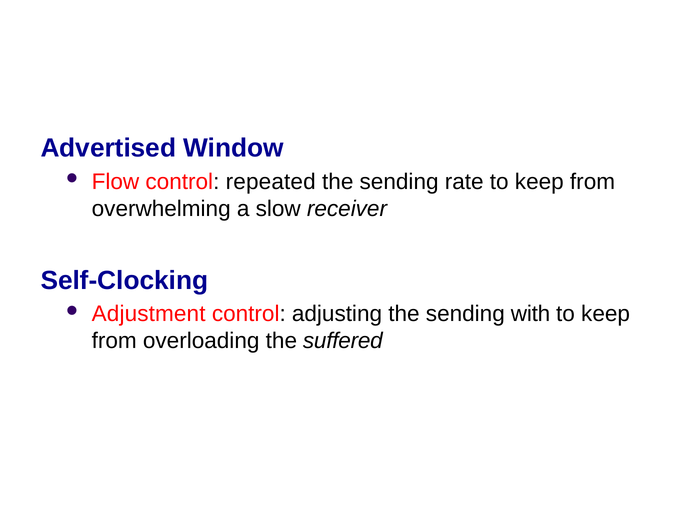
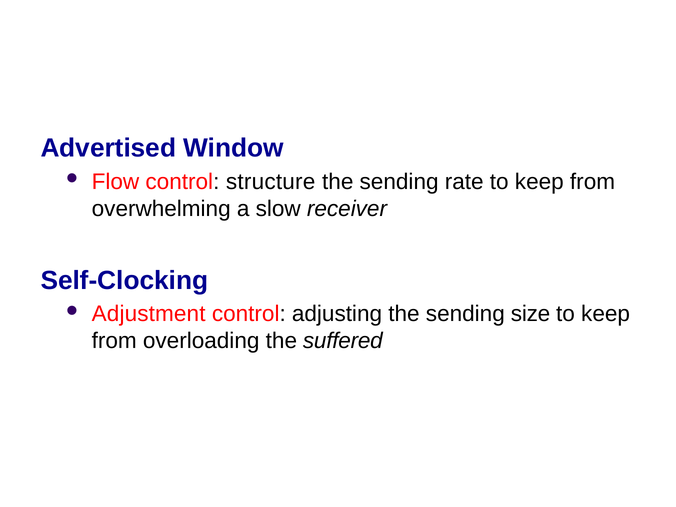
repeated: repeated -> structure (271, 182)
with: with -> size (531, 314)
